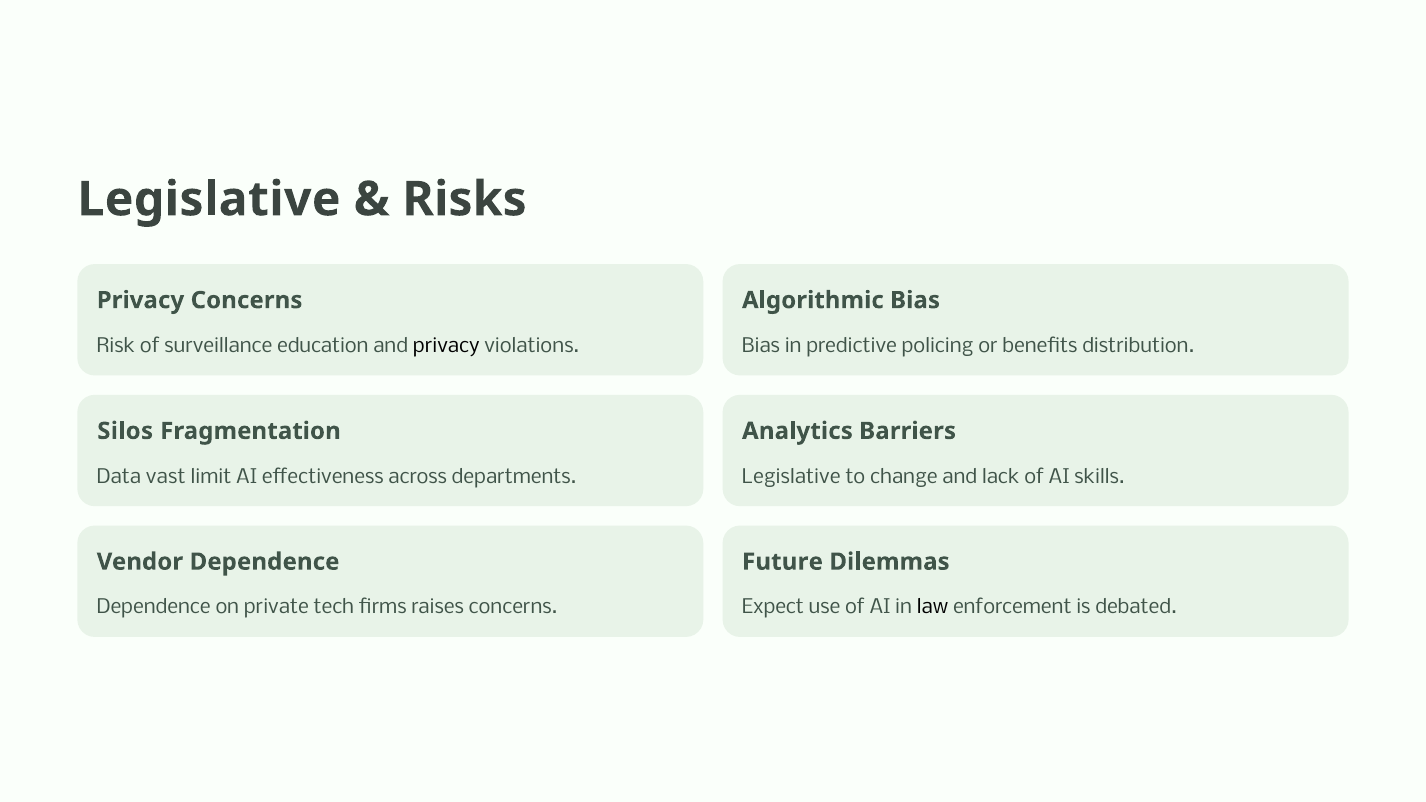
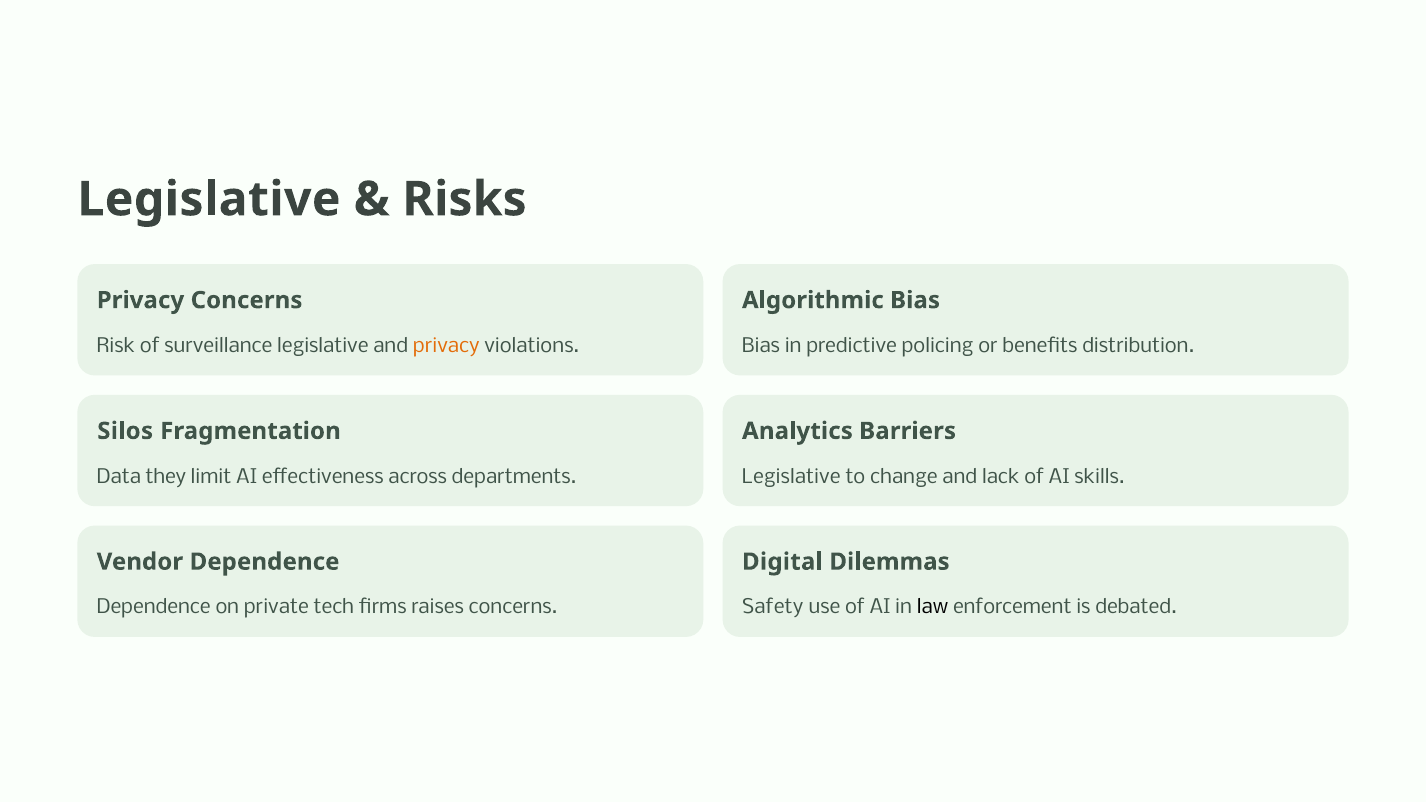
surveillance education: education -> legislative (323, 346)
privacy colour: black -> orange (446, 346)
vast: vast -> they (166, 477)
Future: Future -> Digital (782, 562)
Expect: Expect -> Safety (773, 608)
